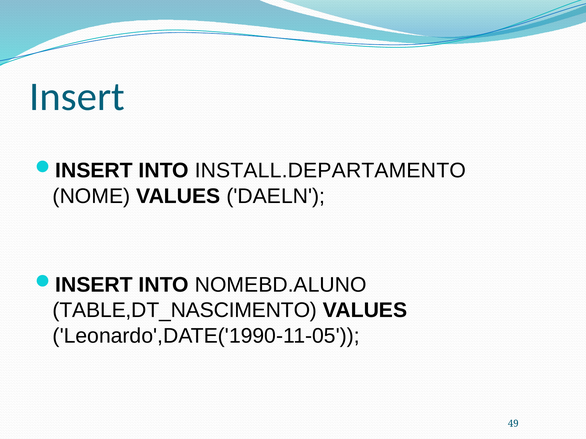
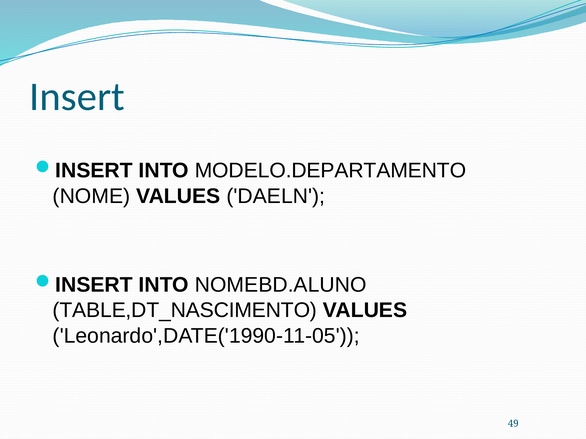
INSTALL.DEPARTAMENTO: INSTALL.DEPARTAMENTO -> MODELO.DEPARTAMENTO (331, 171)
